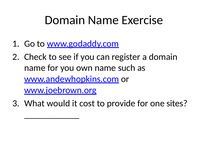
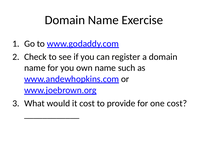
one sites: sites -> cost (177, 103)
